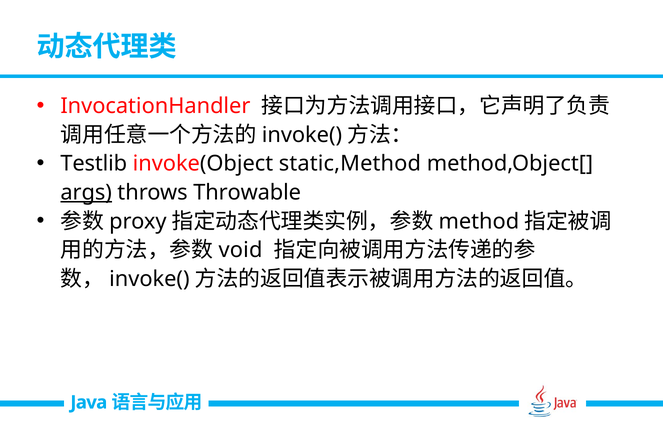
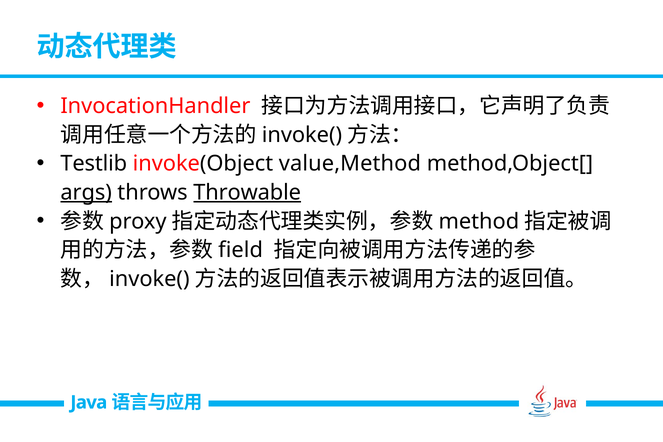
static,Method: static,Method -> value,Method (350, 164)
Throwable underline: none -> present (247, 192)
void: void -> field (241, 250)
